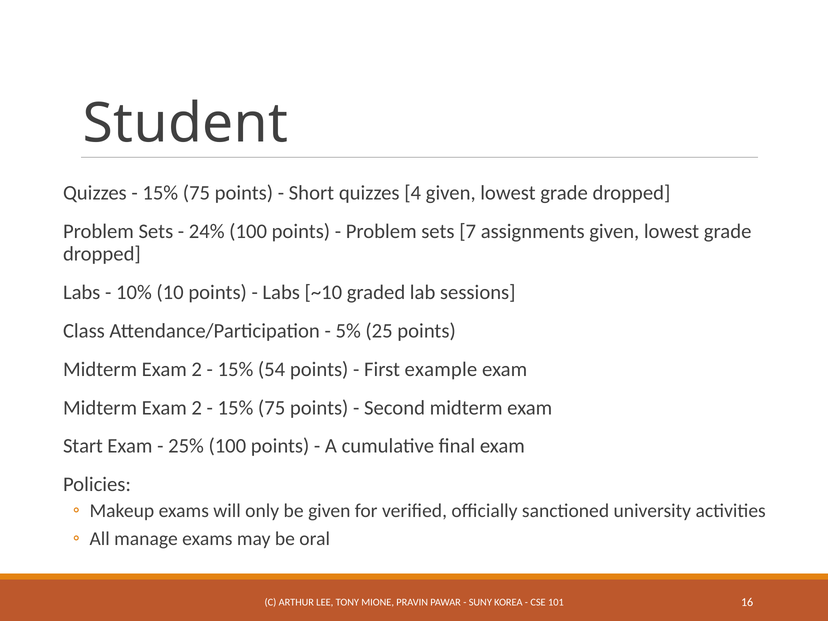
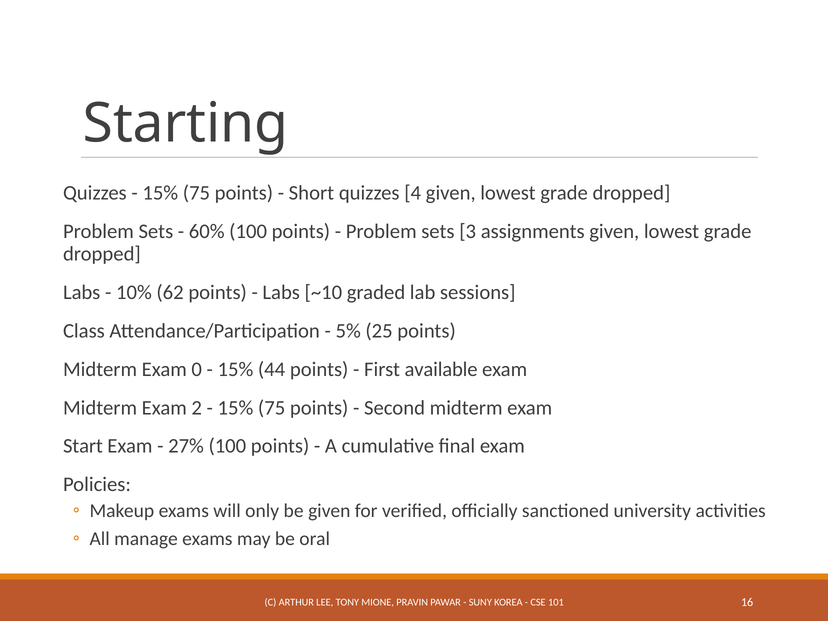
Student: Student -> Starting (186, 124)
24%: 24% -> 60% (207, 231)
7: 7 -> 3 (468, 231)
10: 10 -> 62 (170, 292)
2: 2 -> 0 (197, 369)
54: 54 -> 44 (272, 369)
example: example -> available (441, 369)
25%: 25% -> 27% (186, 446)
